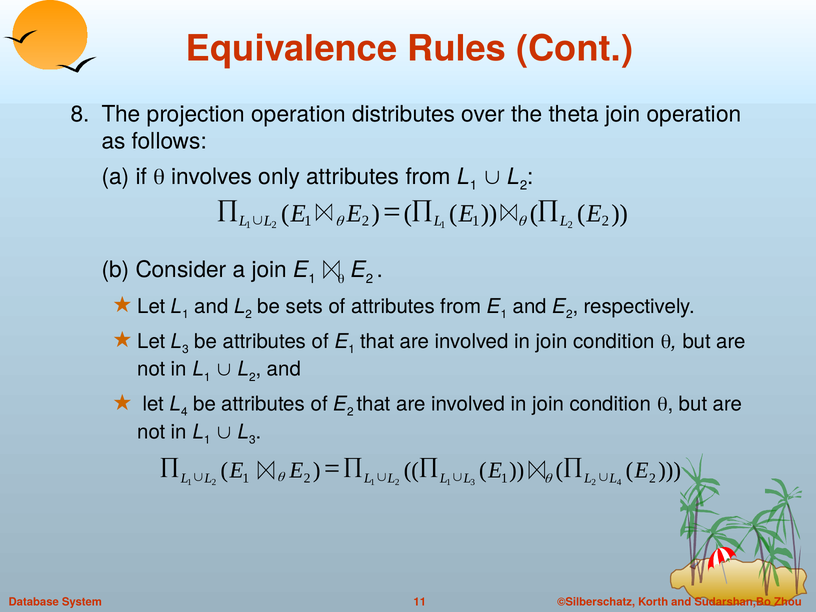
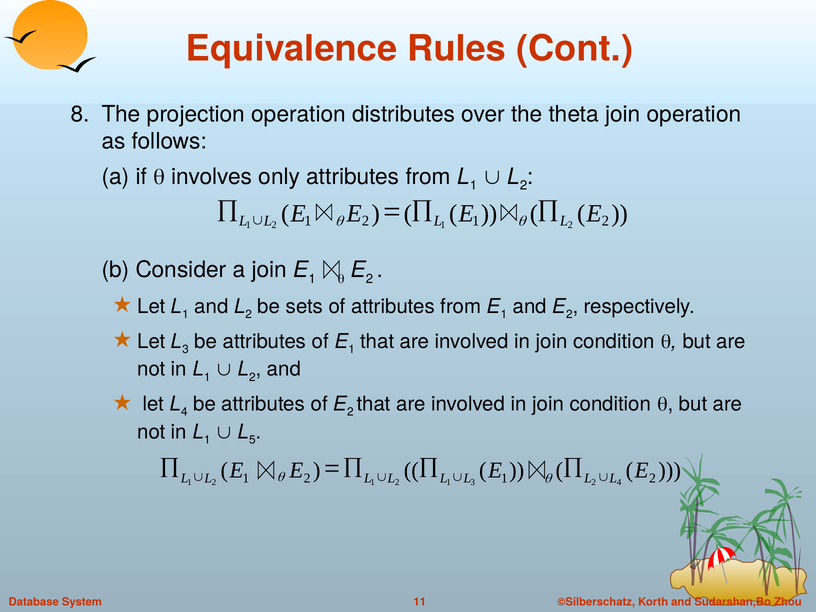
3: 3 -> 5 (252, 440)
